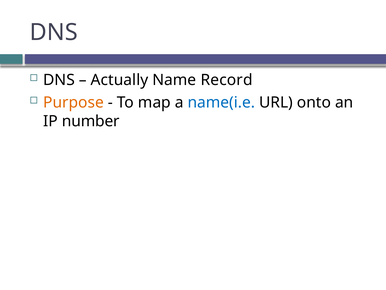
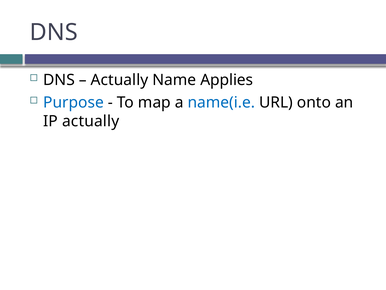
Record: Record -> Applies (227, 80)
Purpose colour: orange -> blue (73, 102)
IP number: number -> actually (91, 121)
